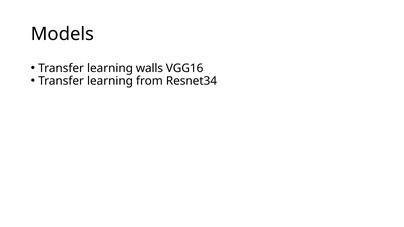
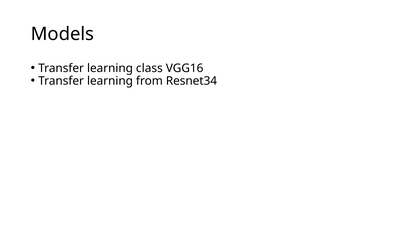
walls: walls -> class (149, 68)
